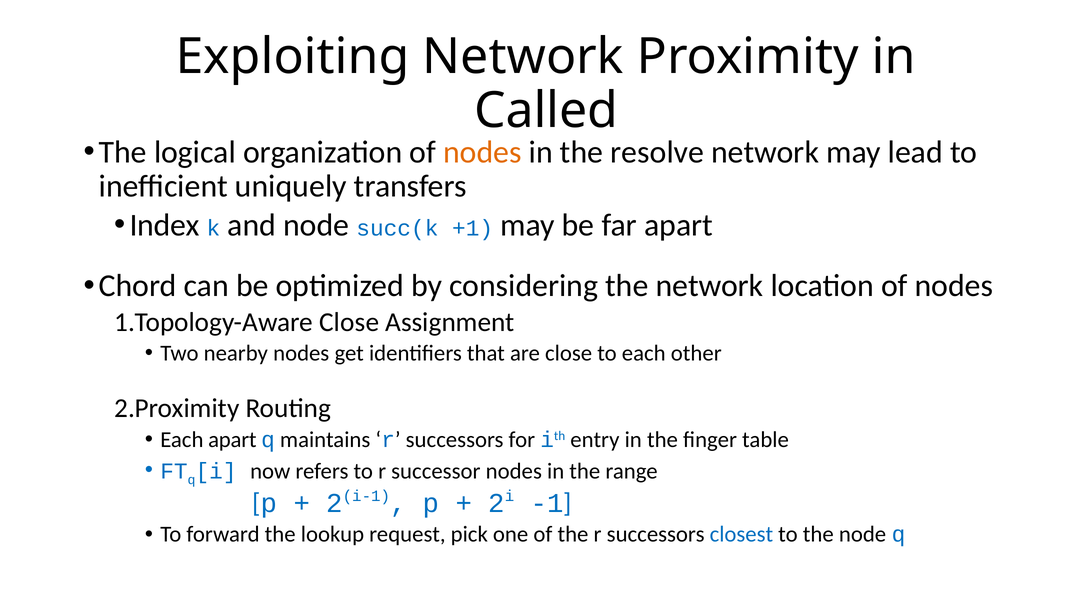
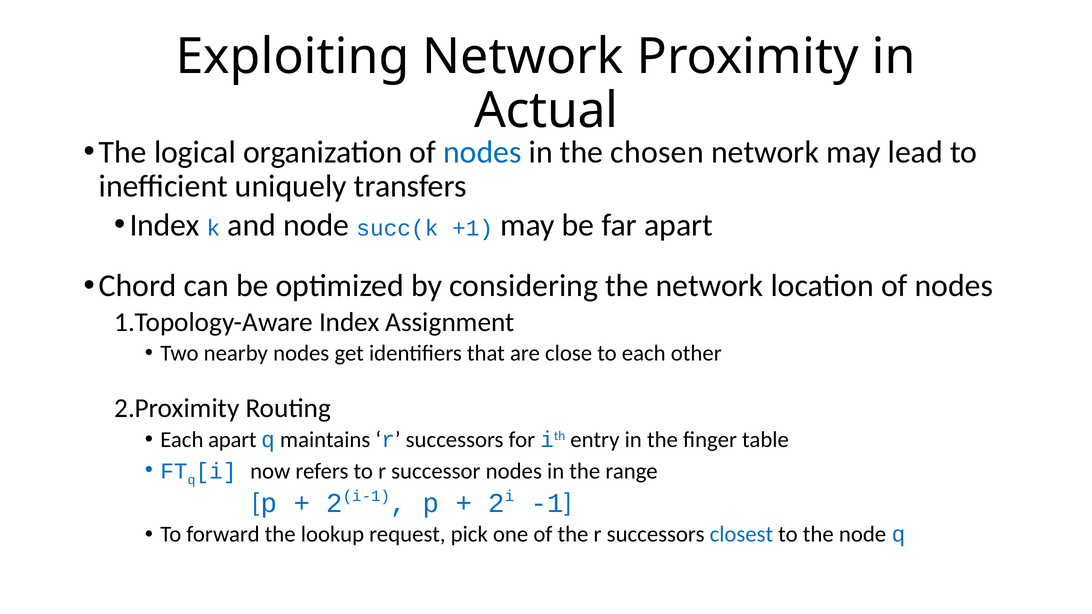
Called: Called -> Actual (546, 111)
nodes colour: orange -> blue (482, 152)
resolve: resolve -> chosen (657, 152)
Close: Close -> Index (349, 322)
